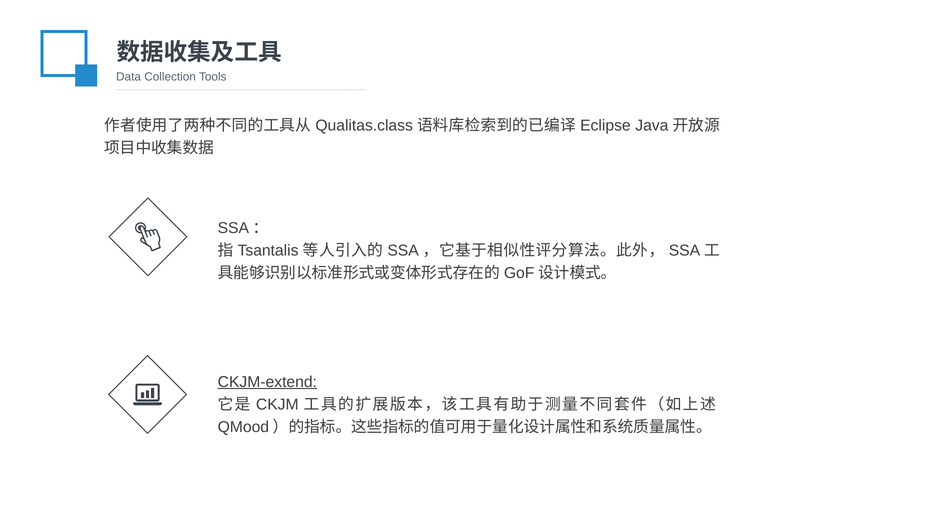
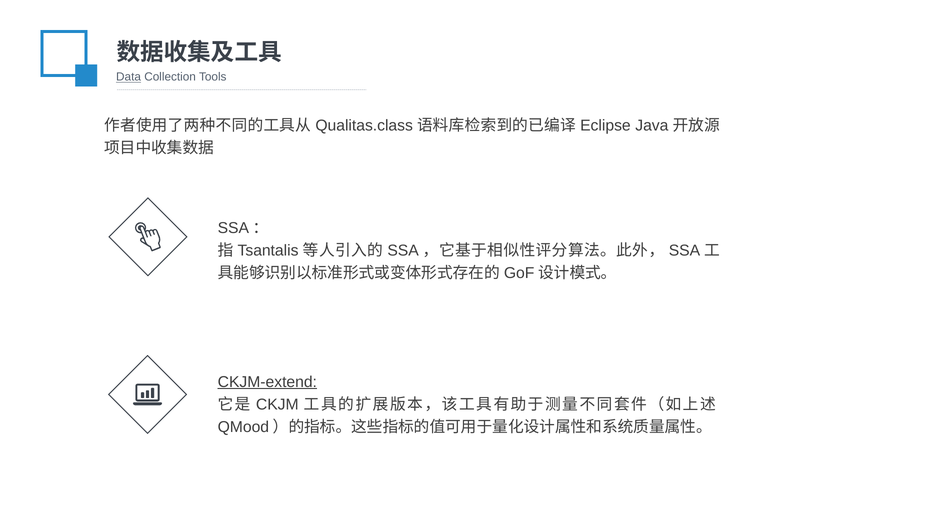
Data underline: none -> present (129, 77)
